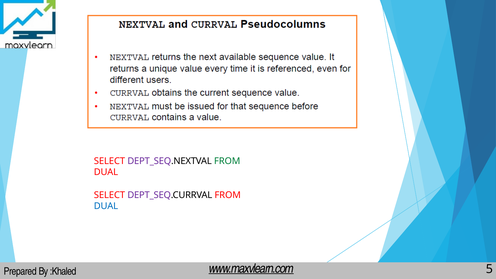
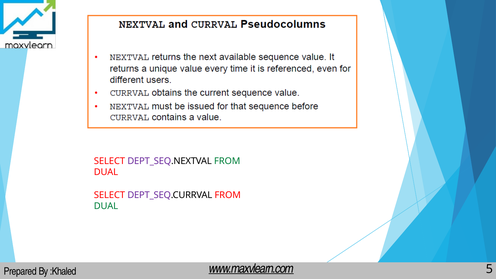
DUAL colour: blue -> green (106, 206)
